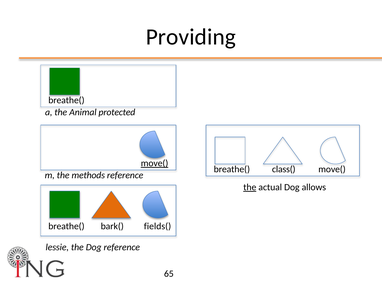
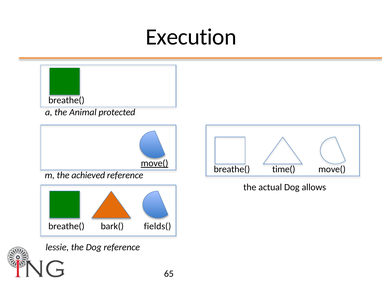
Providing: Providing -> Execution (191, 37)
class(: class( -> time( (284, 170)
methods: methods -> achieved (88, 176)
the underline: present -> none (250, 188)
